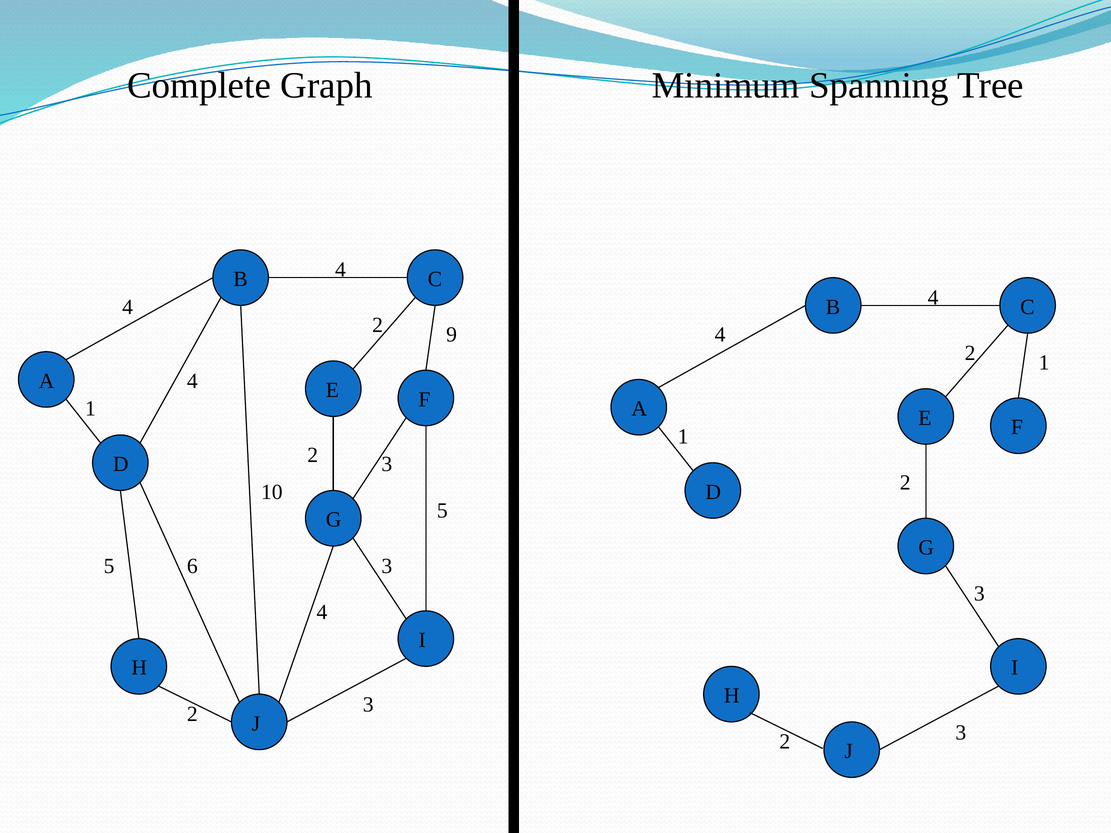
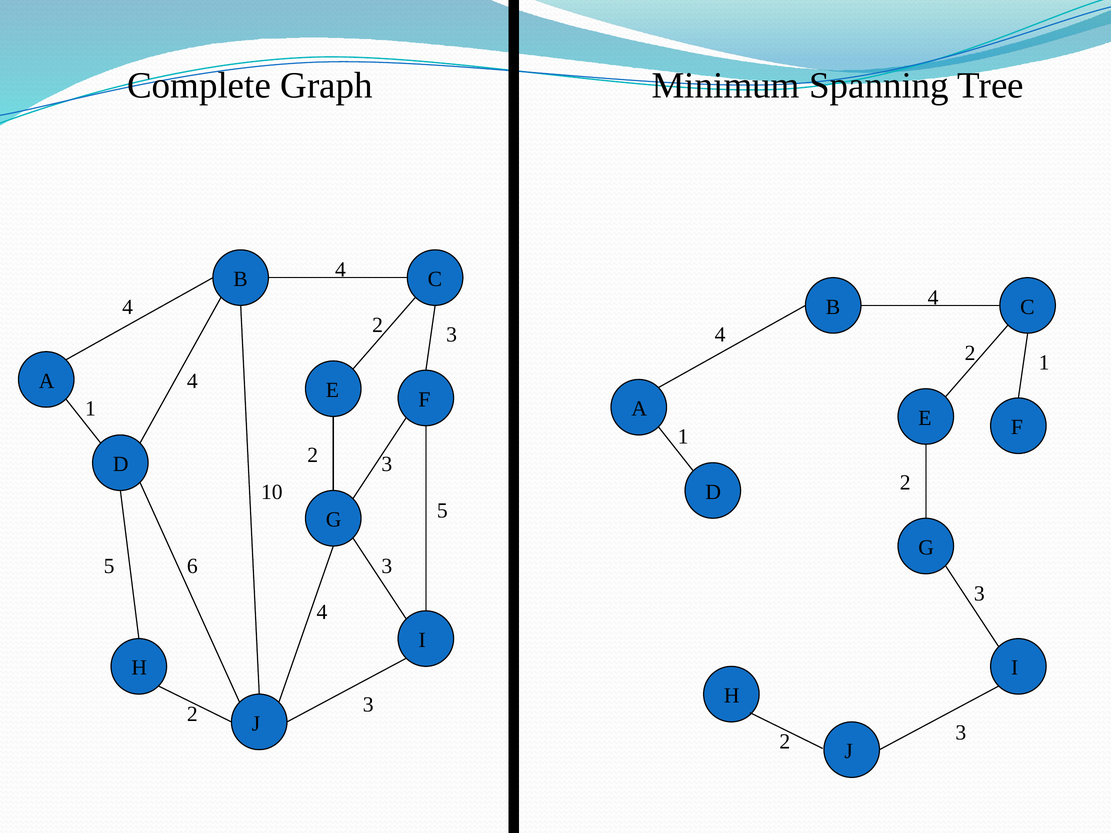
9: 9 -> 3 (452, 335)
